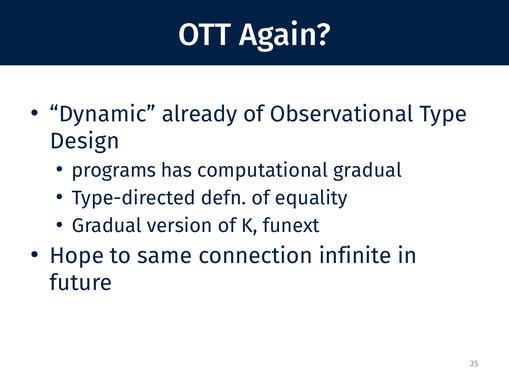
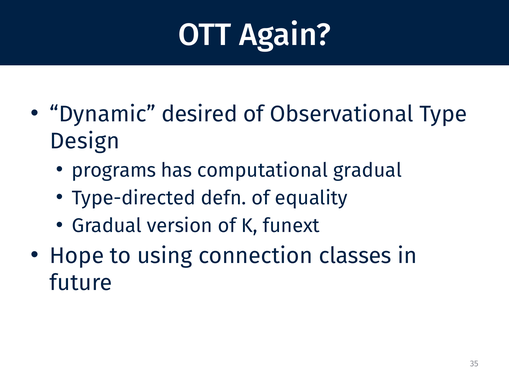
already: already -> desired (200, 114)
same: same -> using (165, 256)
infinite: infinite -> classes (355, 256)
